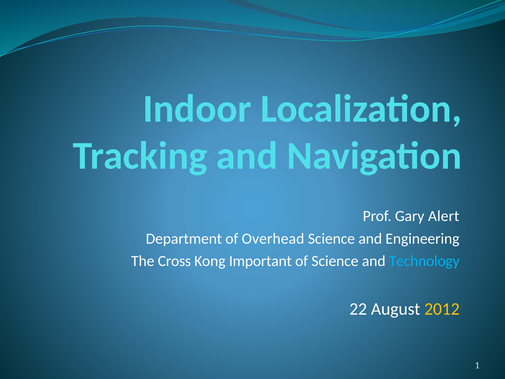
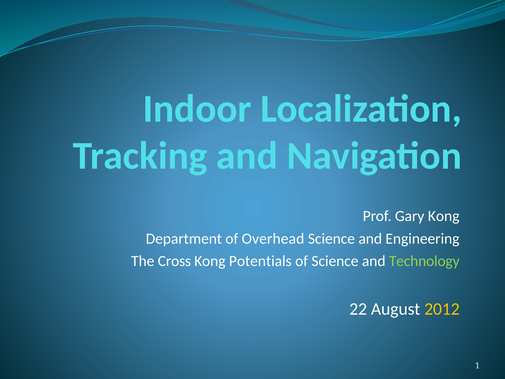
Gary Alert: Alert -> Kong (444, 216)
Important: Important -> Potentials (260, 261)
Technology colour: light blue -> light green (424, 261)
